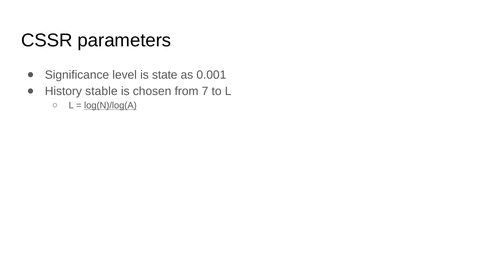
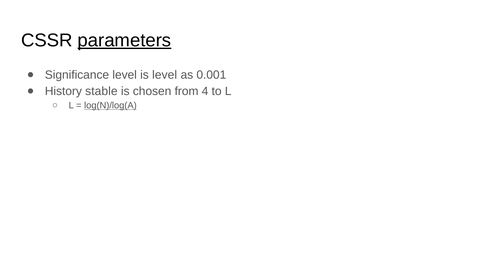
parameters underline: none -> present (124, 40)
is state: state -> level (165, 75)
7: 7 -> 4 (205, 91)
